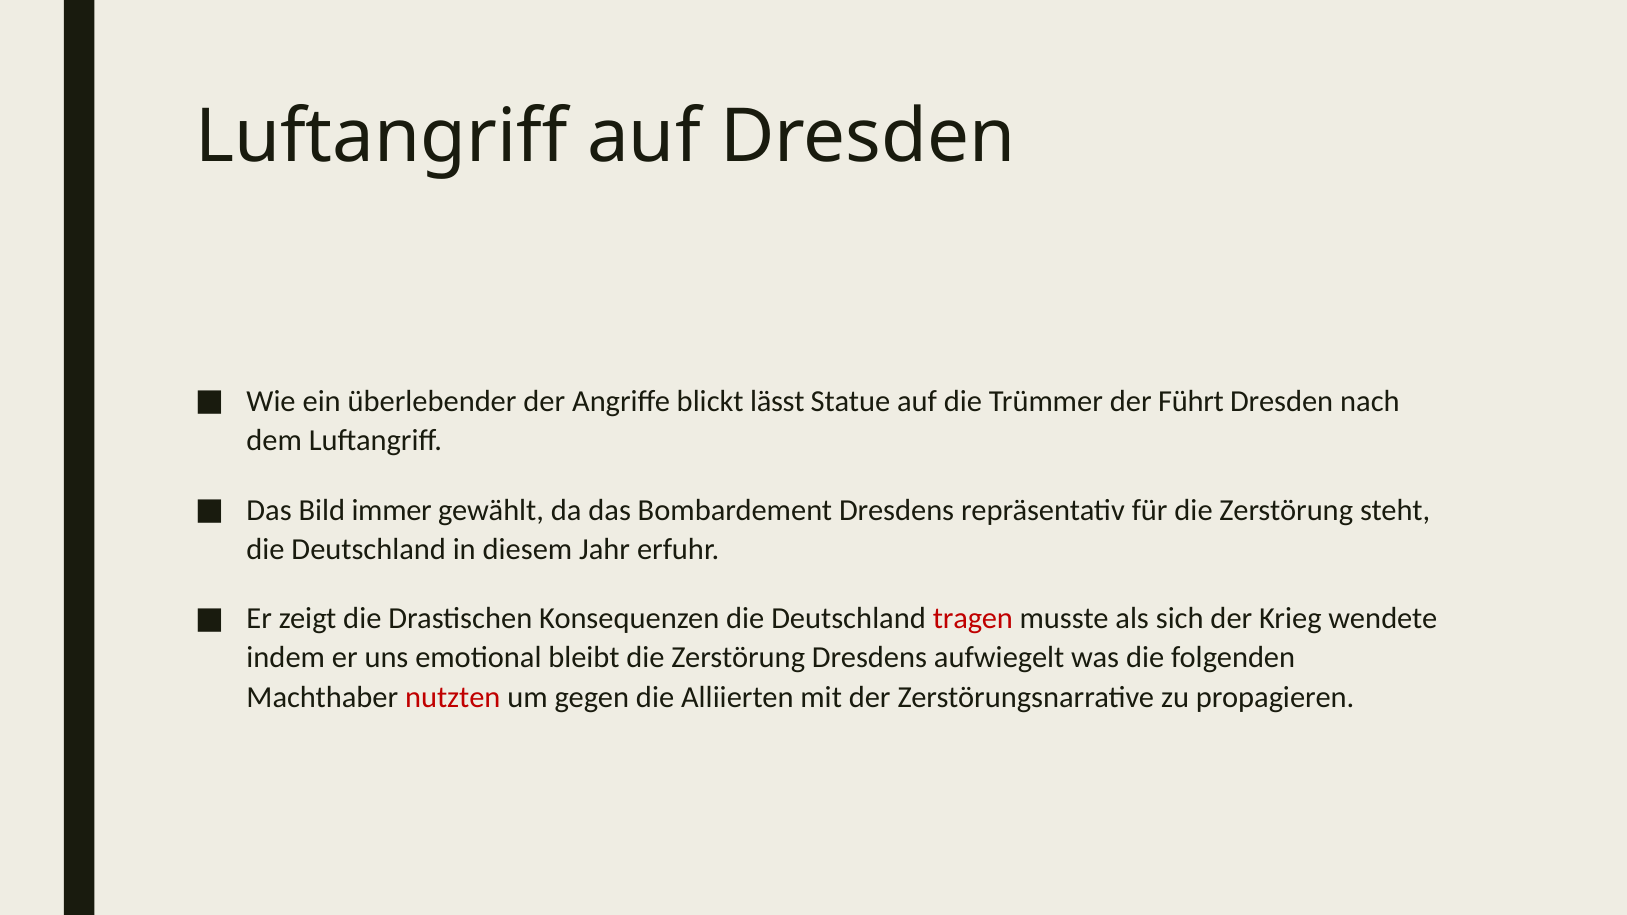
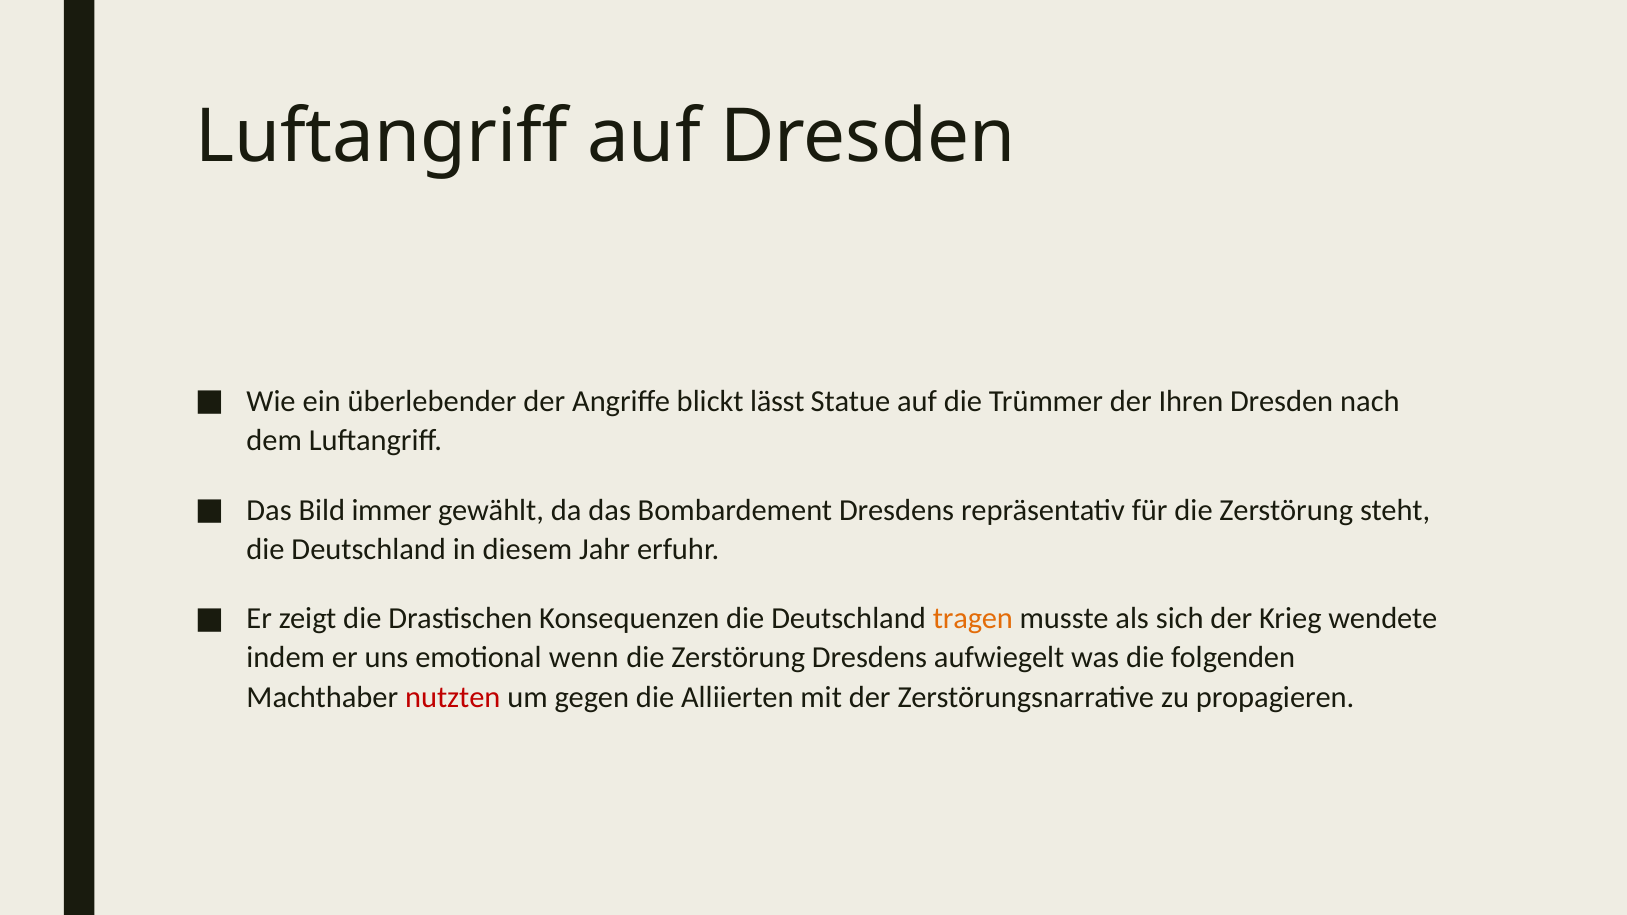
Führt: Führt -> Ihren (1191, 401)
tragen colour: red -> orange (973, 619)
bleibt: bleibt -> wenn (584, 658)
